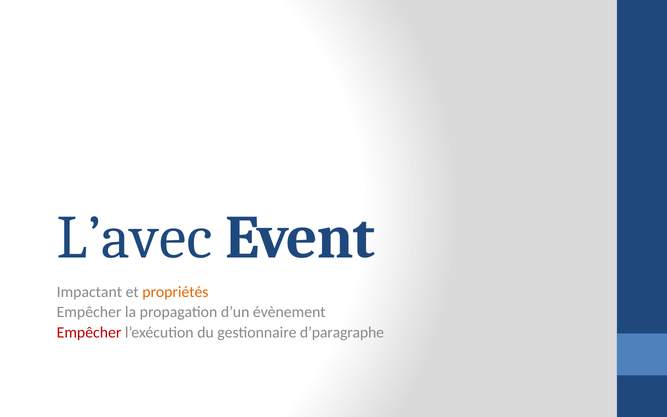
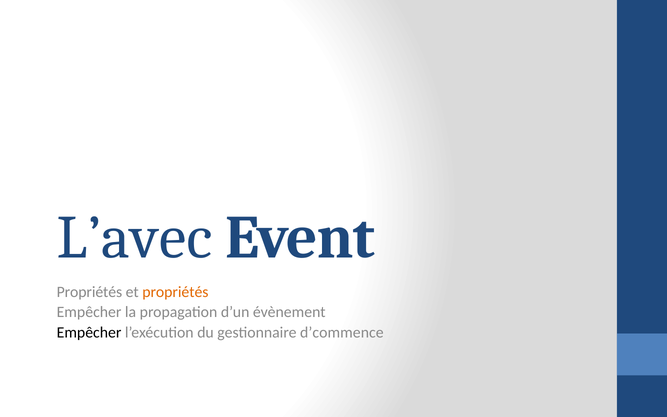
Impactant: Impactant -> Propriétés (89, 292)
Empêcher colour: red -> black (89, 332)
d’paragraphe: d’paragraphe -> d’commence (342, 332)
